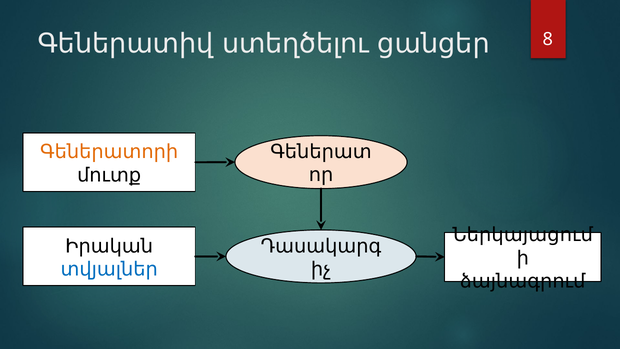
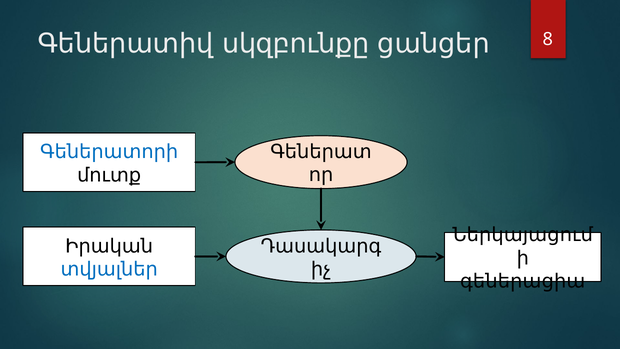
ստեղծելու: ստեղծելու -> սկզբունքը (296, 44)
Գեներատորի colour: orange -> blue (109, 152)
ձայնագրում: ձայնագրում -> գեներացիա (523, 281)
